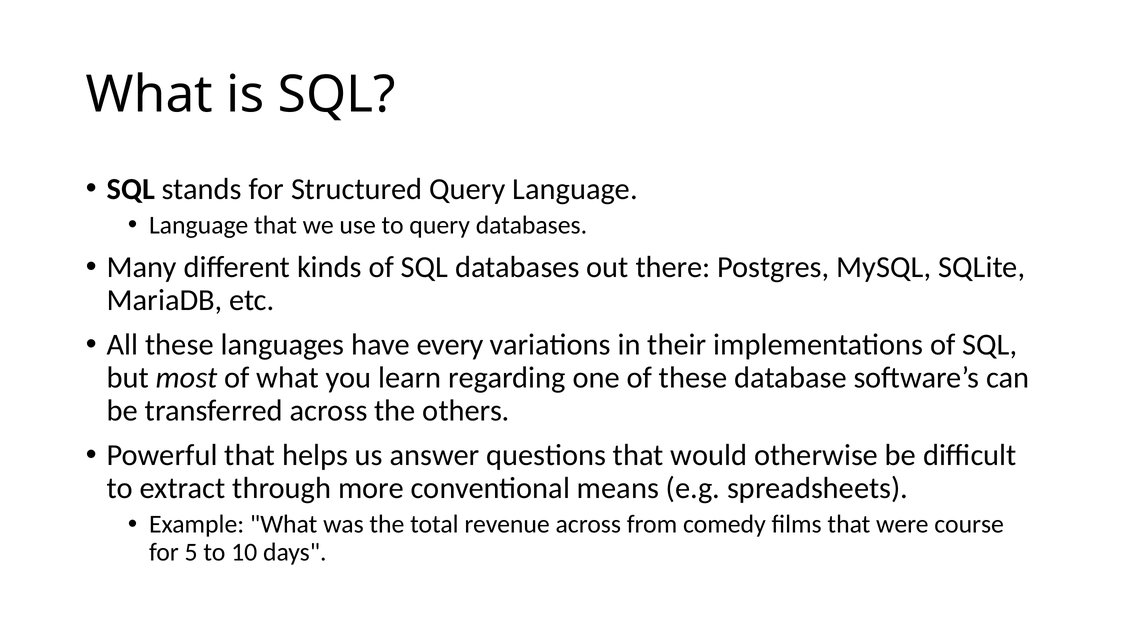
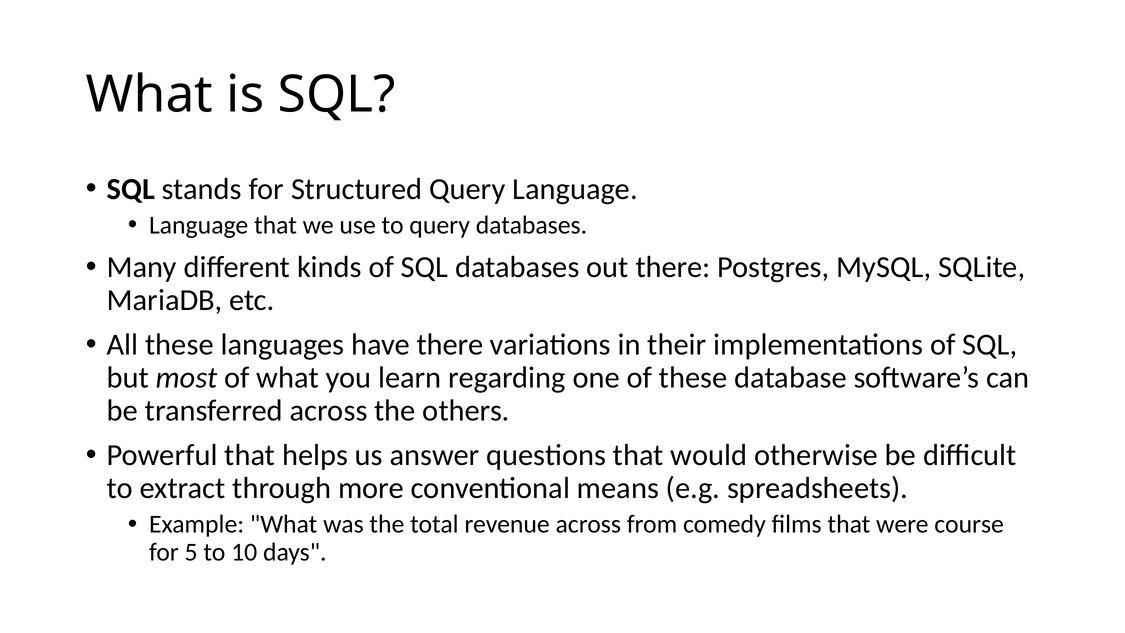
have every: every -> there (450, 345)
